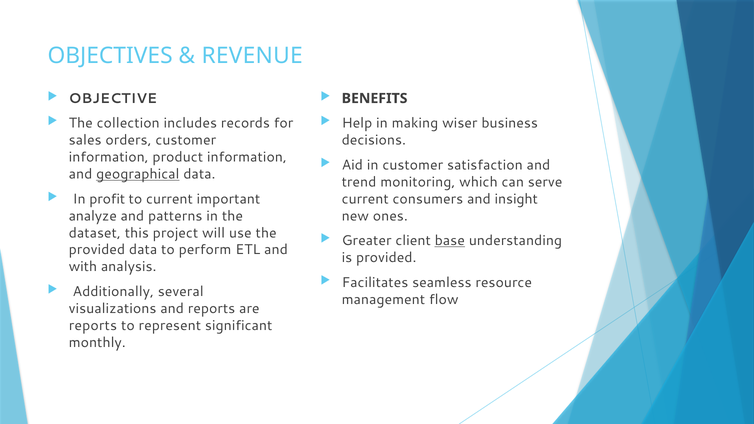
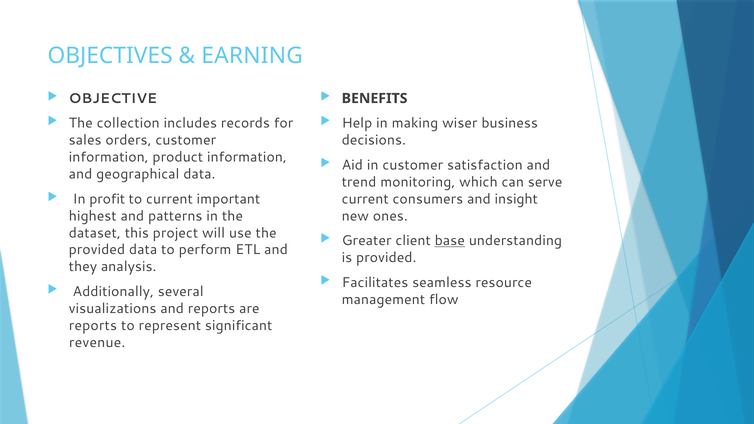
REVENUE: REVENUE -> EARNING (252, 56)
geographical underline: present -> none (138, 174)
analyze: analyze -> highest (93, 216)
with: with -> they (83, 267)
monthly: monthly -> revenue (97, 343)
